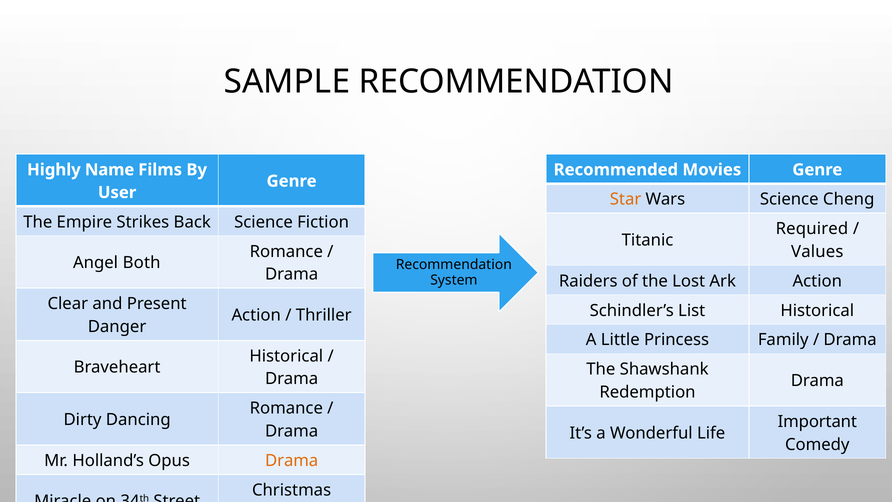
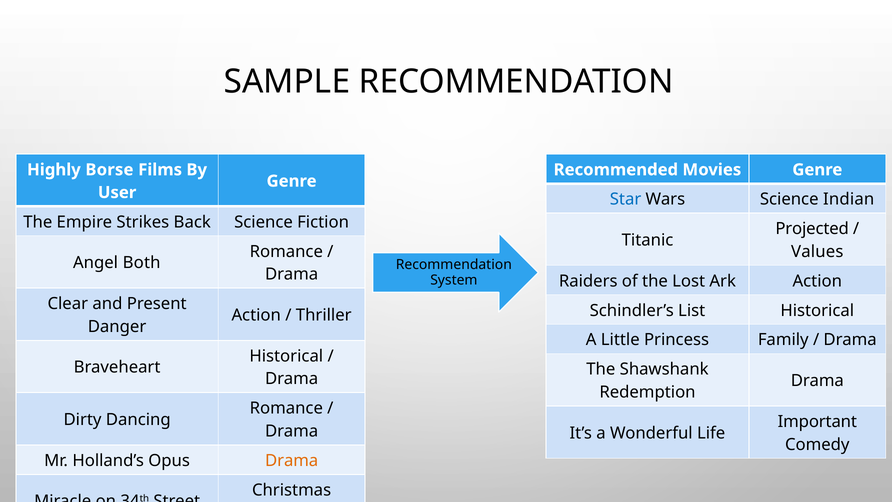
Name: Name -> Borse (109, 170)
Star colour: orange -> blue (626, 199)
Cheng: Cheng -> Indian (849, 199)
Required: Required -> Projected (812, 229)
